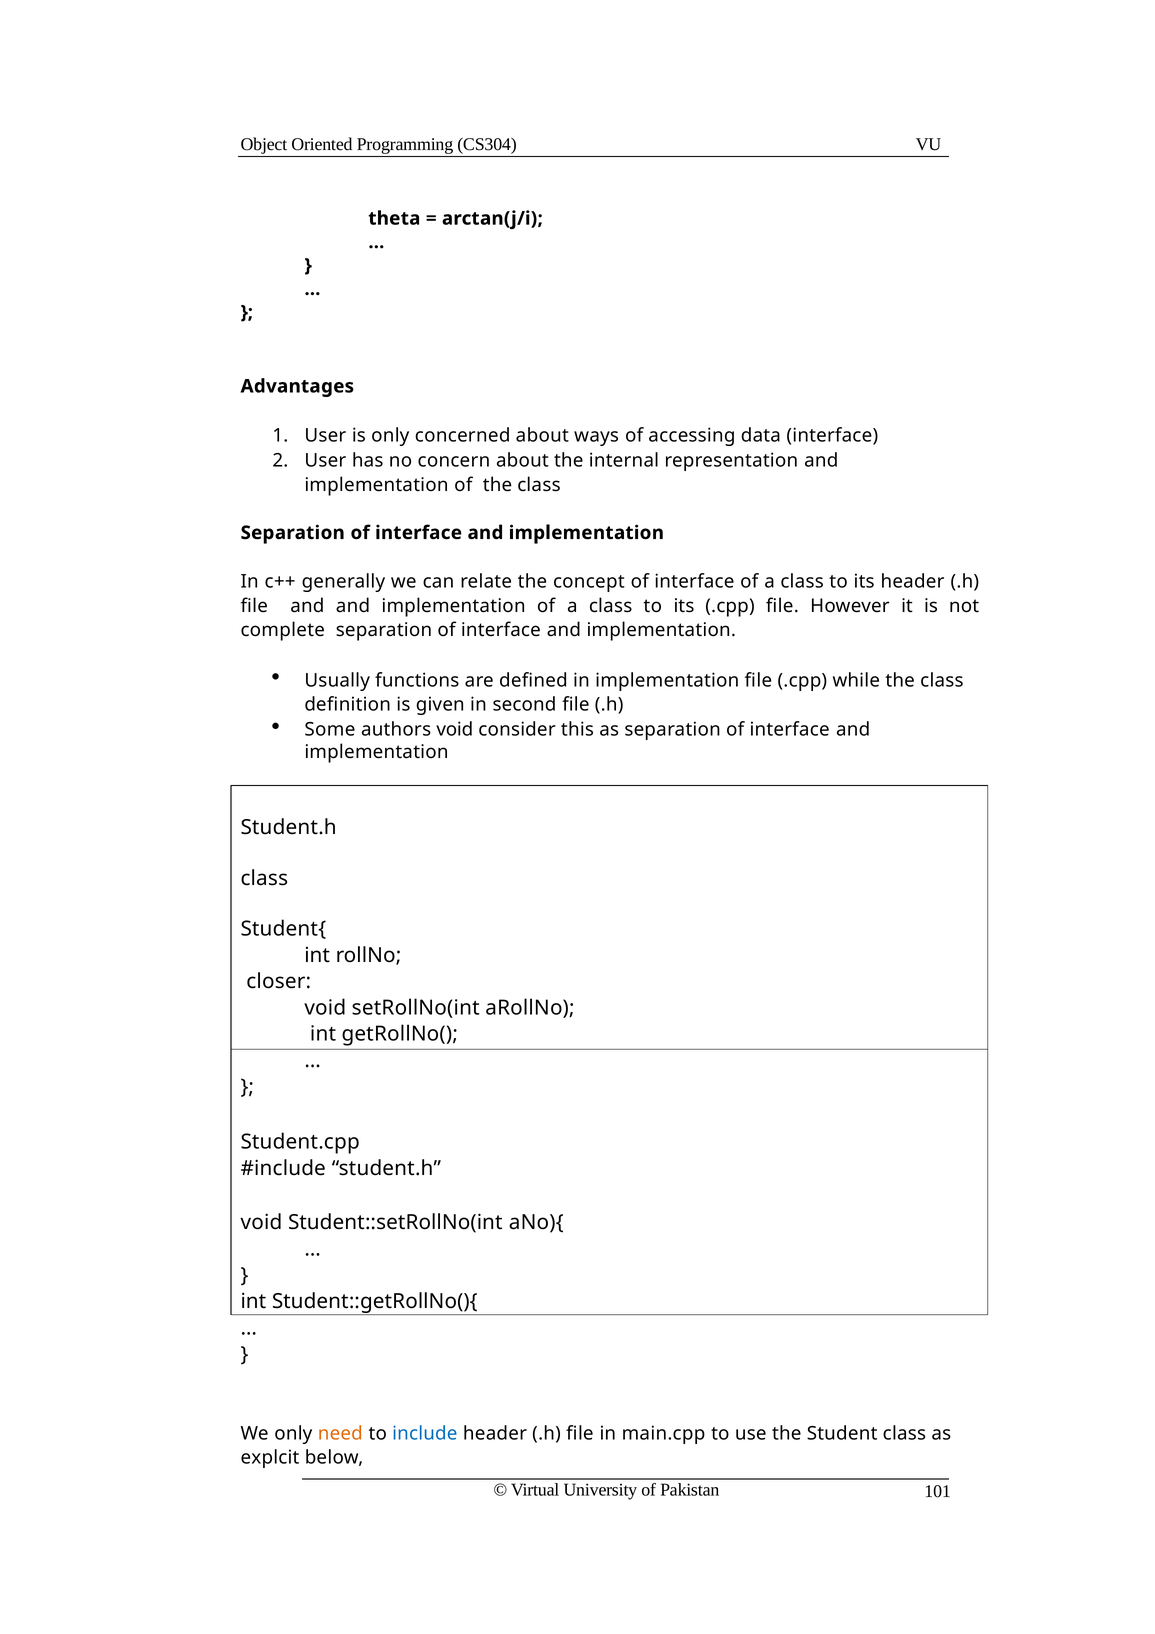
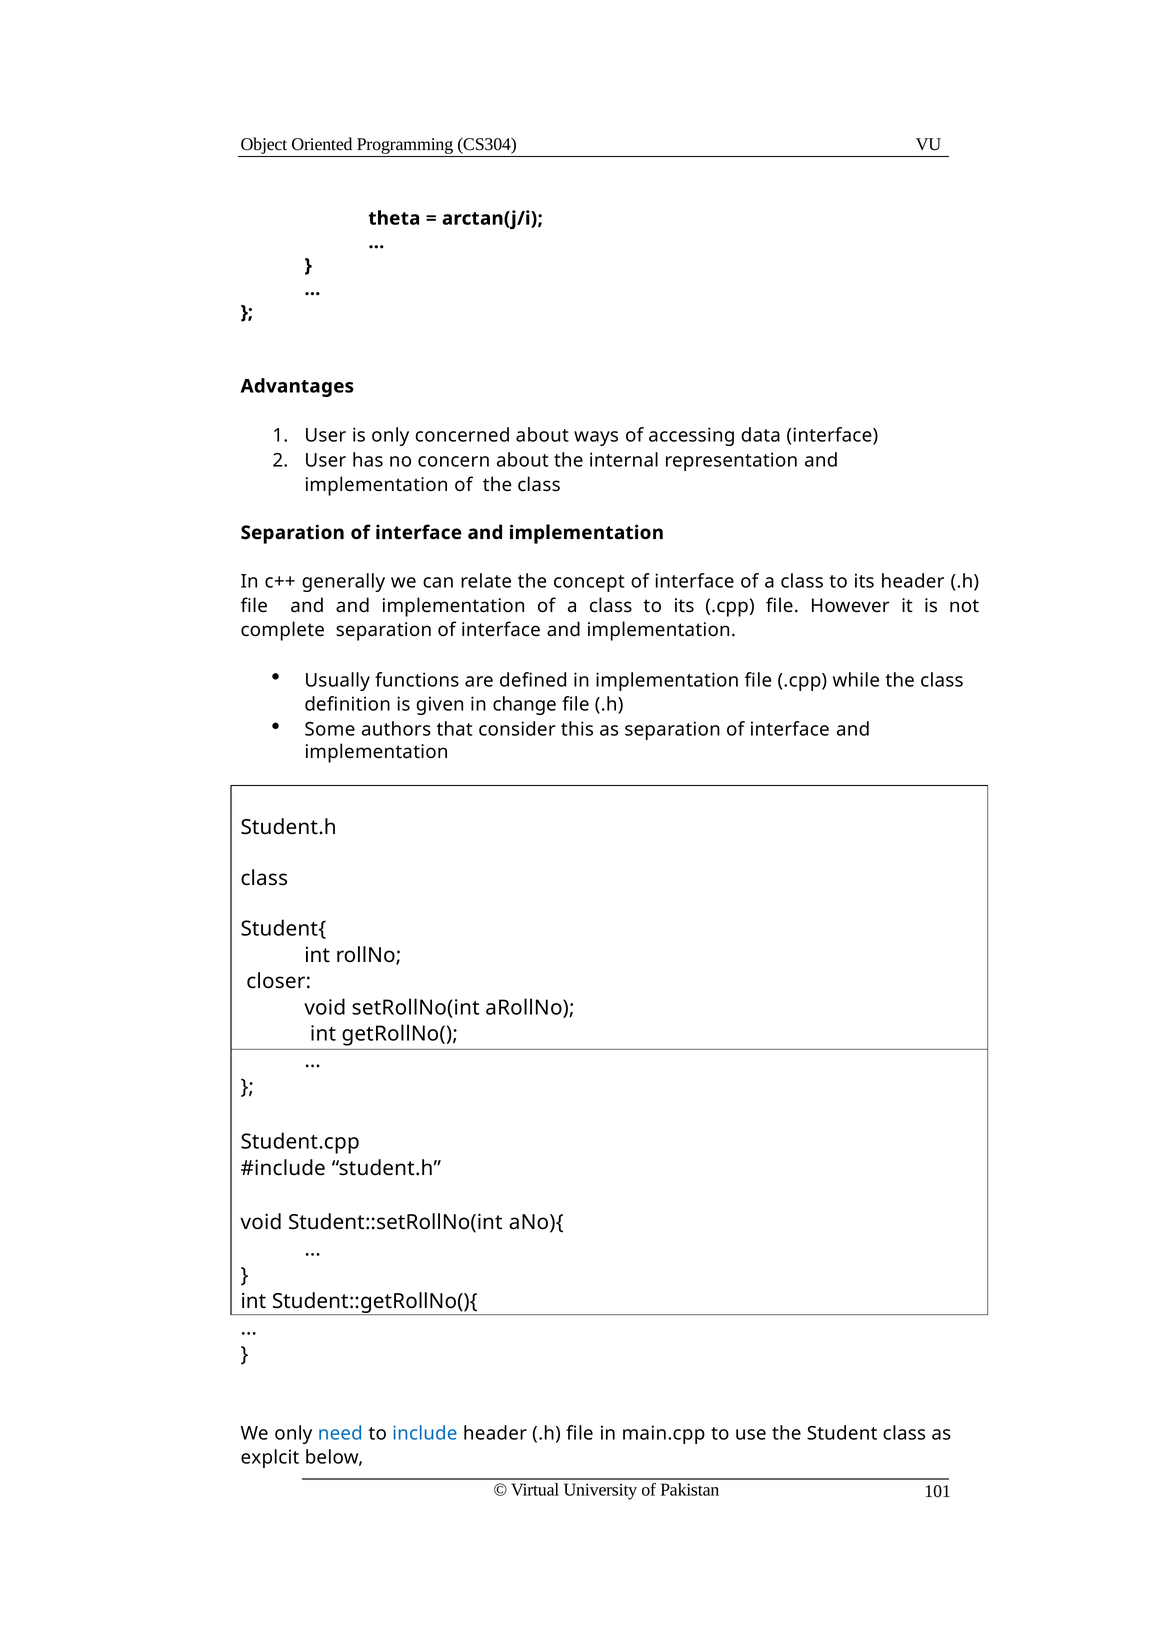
second: second -> change (525, 705)
authors void: void -> that (455, 730)
need colour: orange -> blue (340, 1434)
